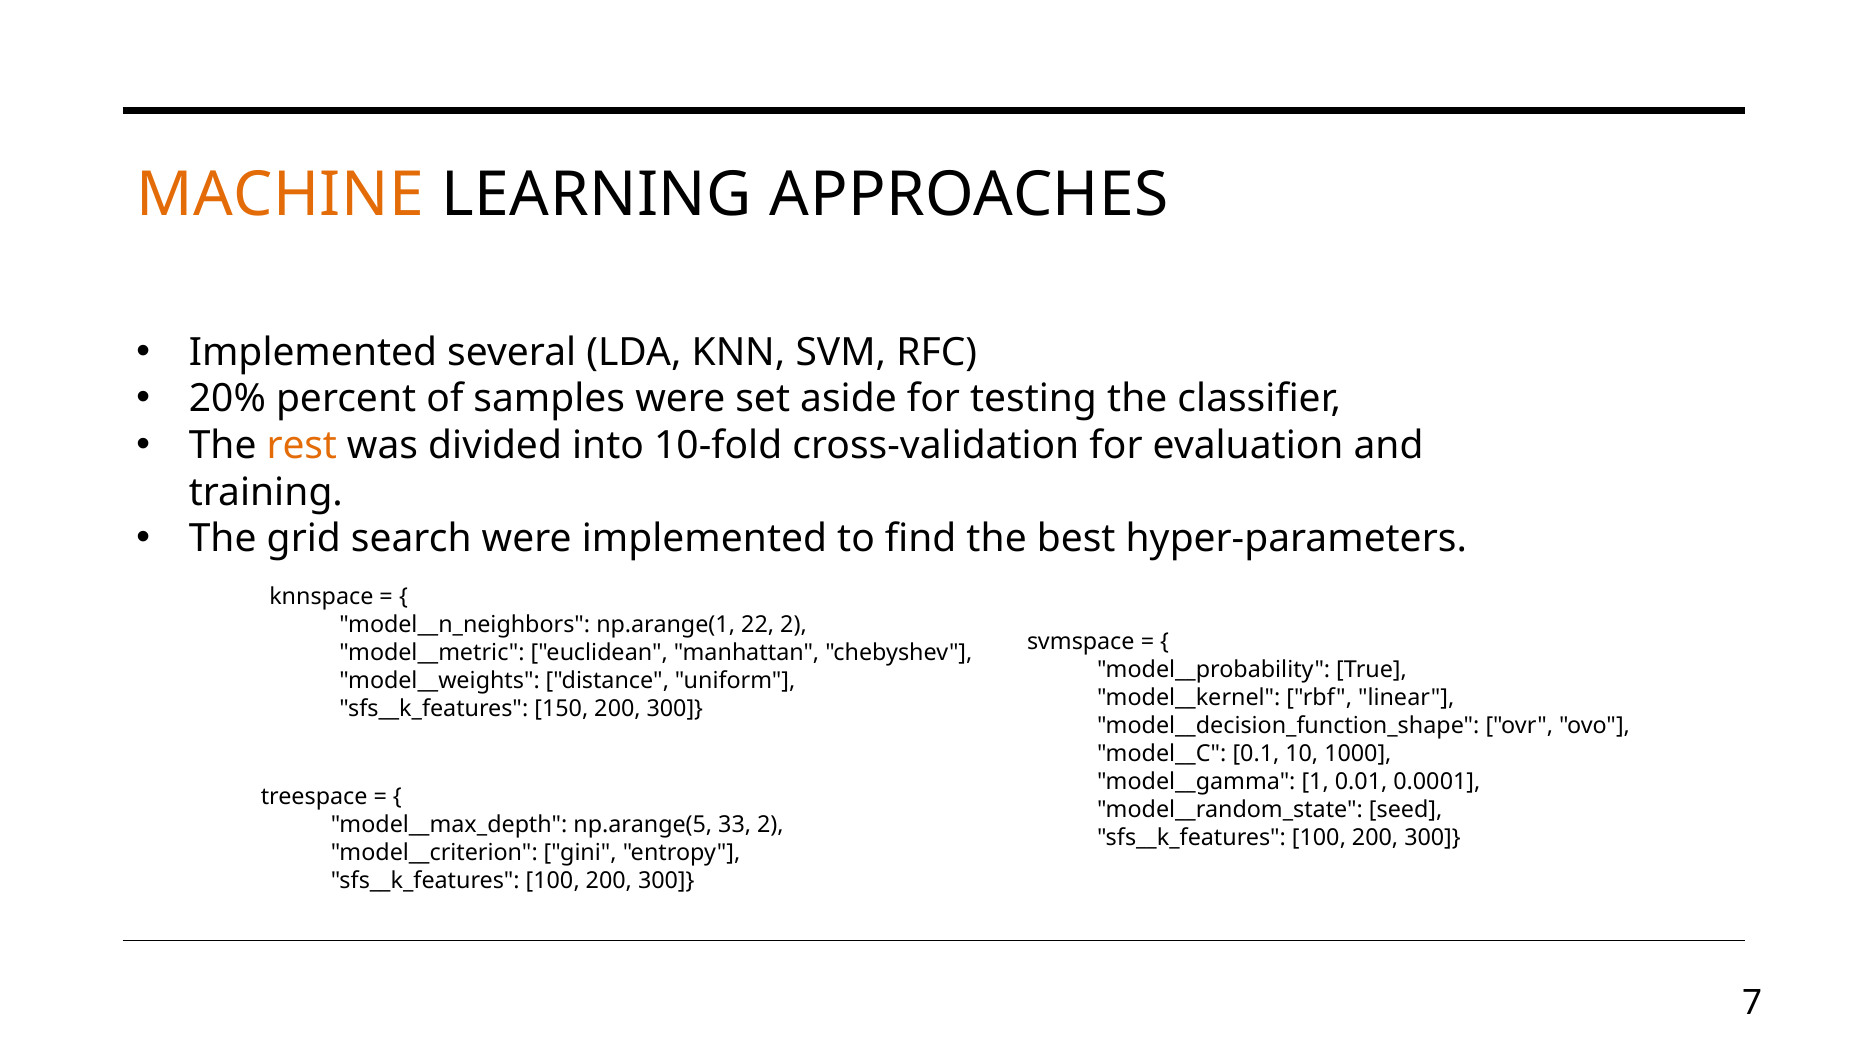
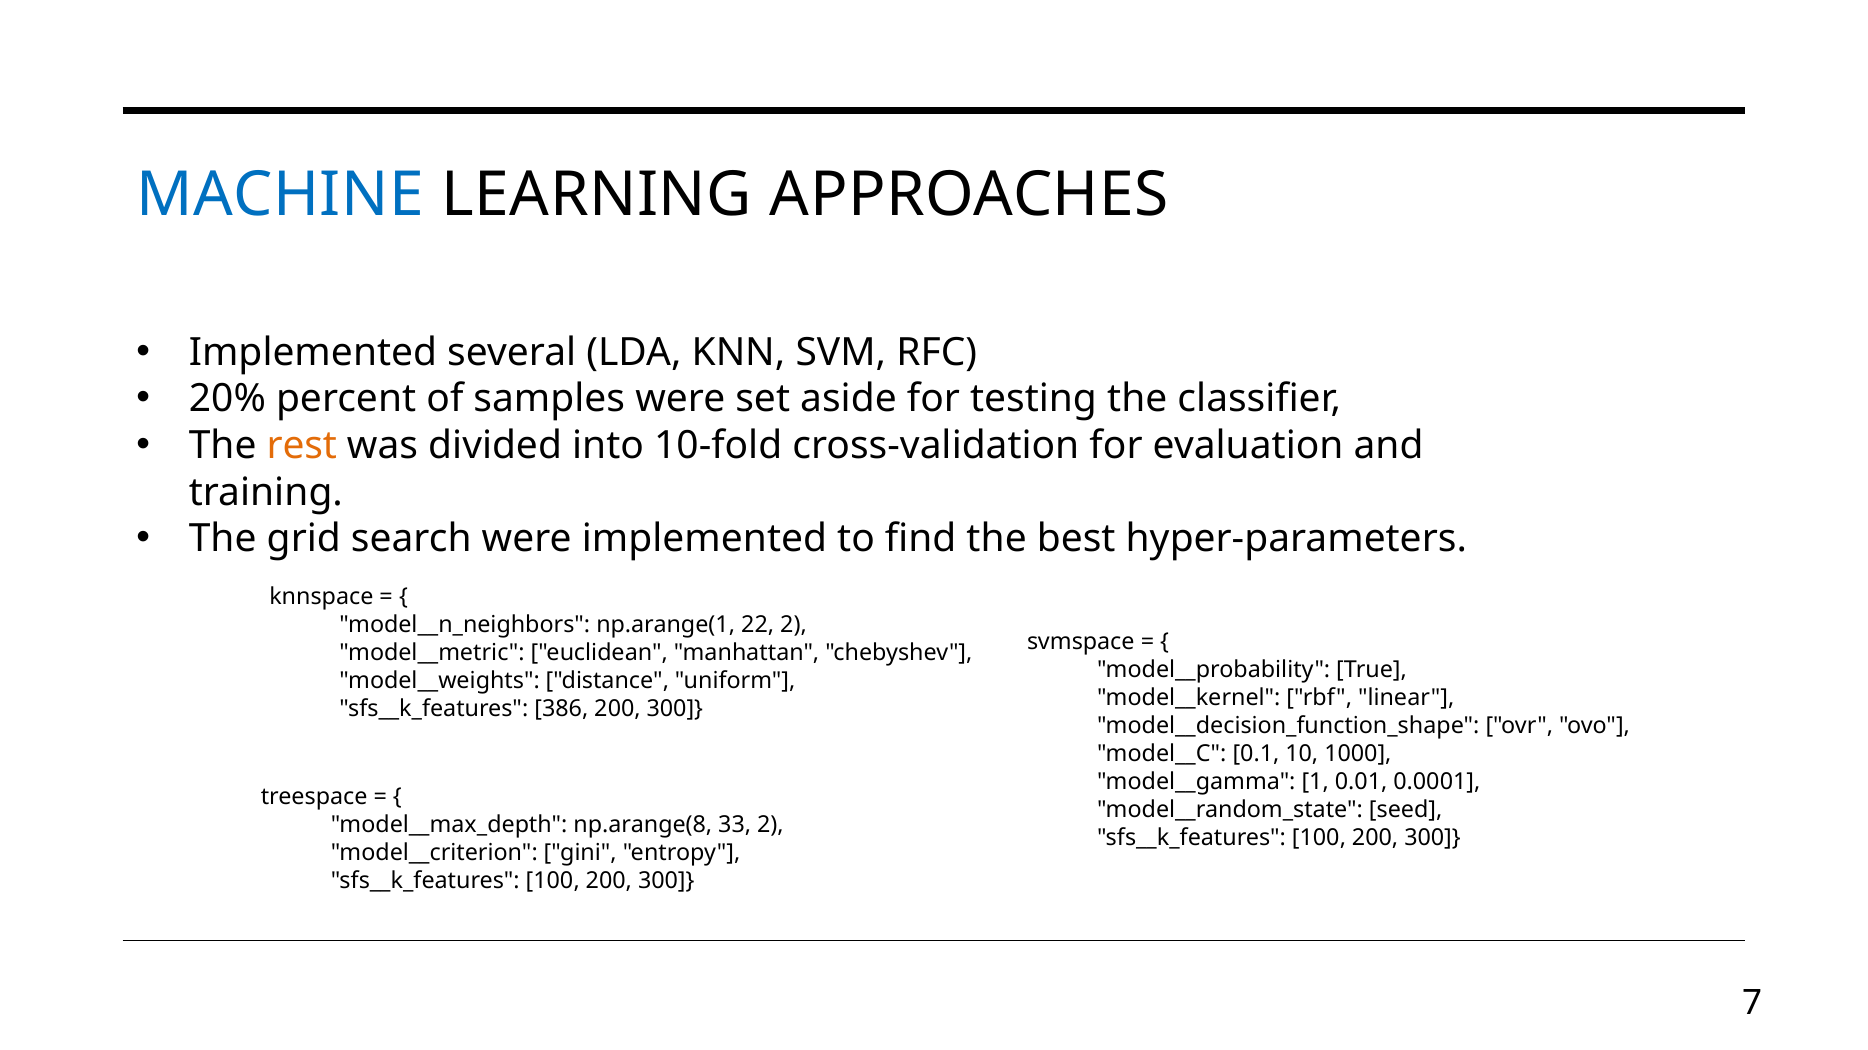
MACHINE colour: orange -> blue (280, 195)
150: 150 -> 386 (561, 710)
np.arange(5: np.arange(5 -> np.arange(8 (643, 825)
